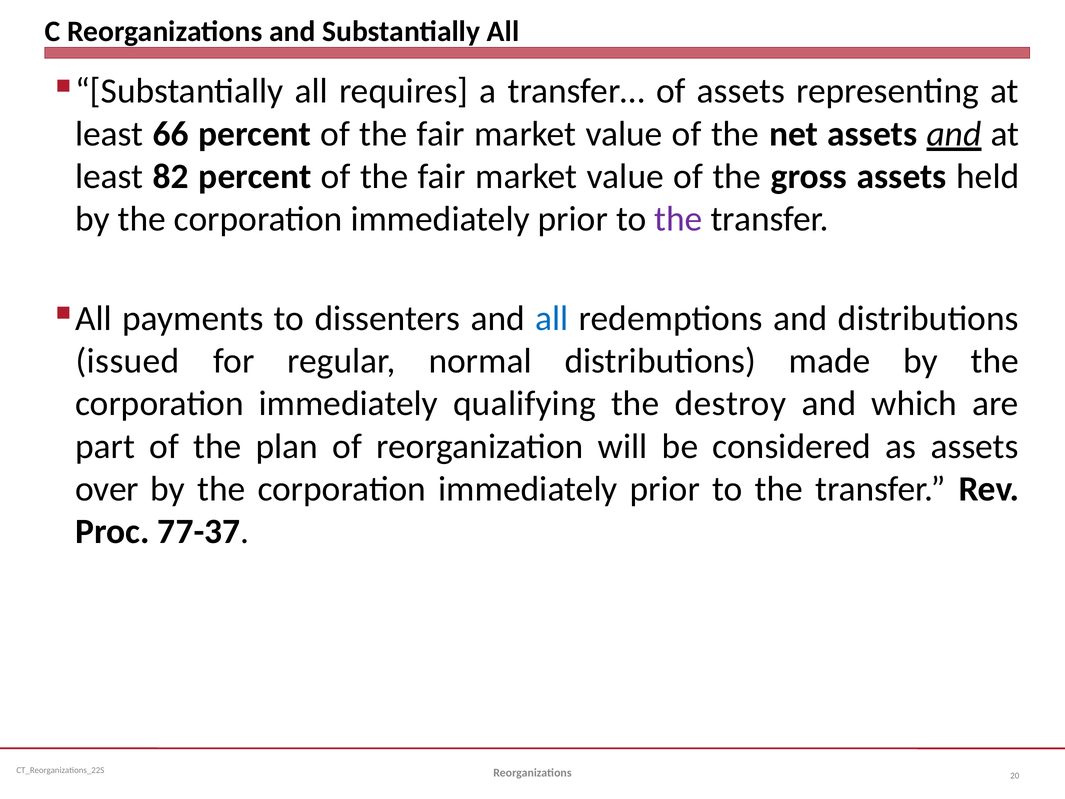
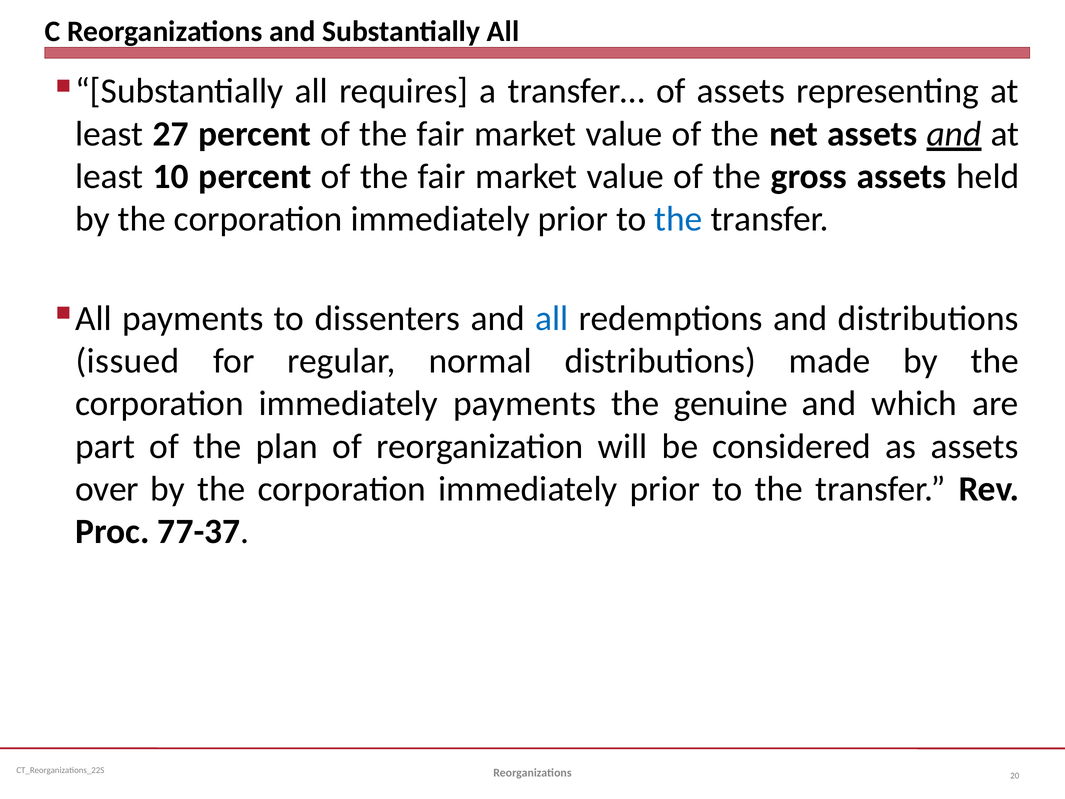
66: 66 -> 27 (171, 134)
82: 82 -> 10 (171, 176)
the colour: purple -> blue (678, 219)
immediately qualifying: qualifying -> payments (525, 404)
destroy: destroy -> genuine (731, 404)
